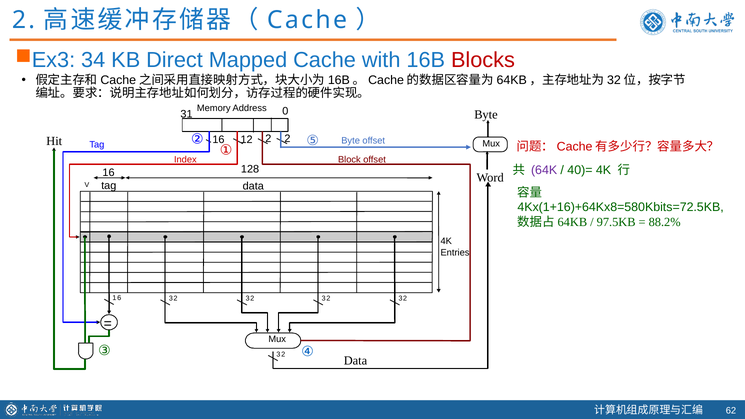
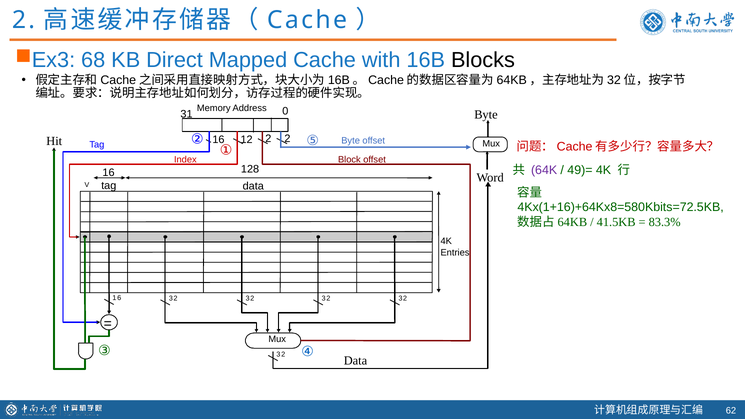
34: 34 -> 68 (93, 60)
Blocks colour: red -> black (483, 60)
40)=: 40)= -> 49)= (580, 170)
97.5KB: 97.5KB -> 41.5KB (616, 222)
88.2%: 88.2% -> 83.3% (665, 222)
